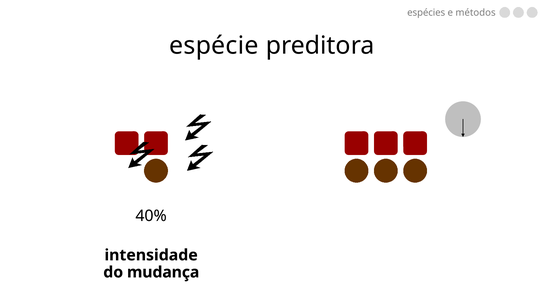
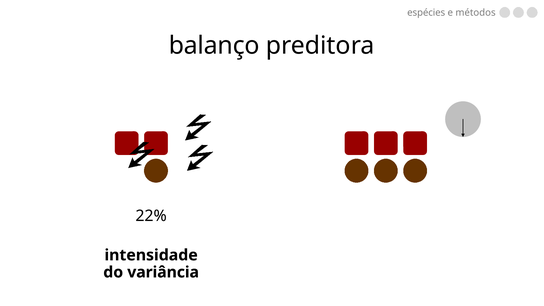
espécie: espécie -> balanço (214, 46)
40%: 40% -> 22% (151, 216)
mudança: mudança -> variância (163, 272)
